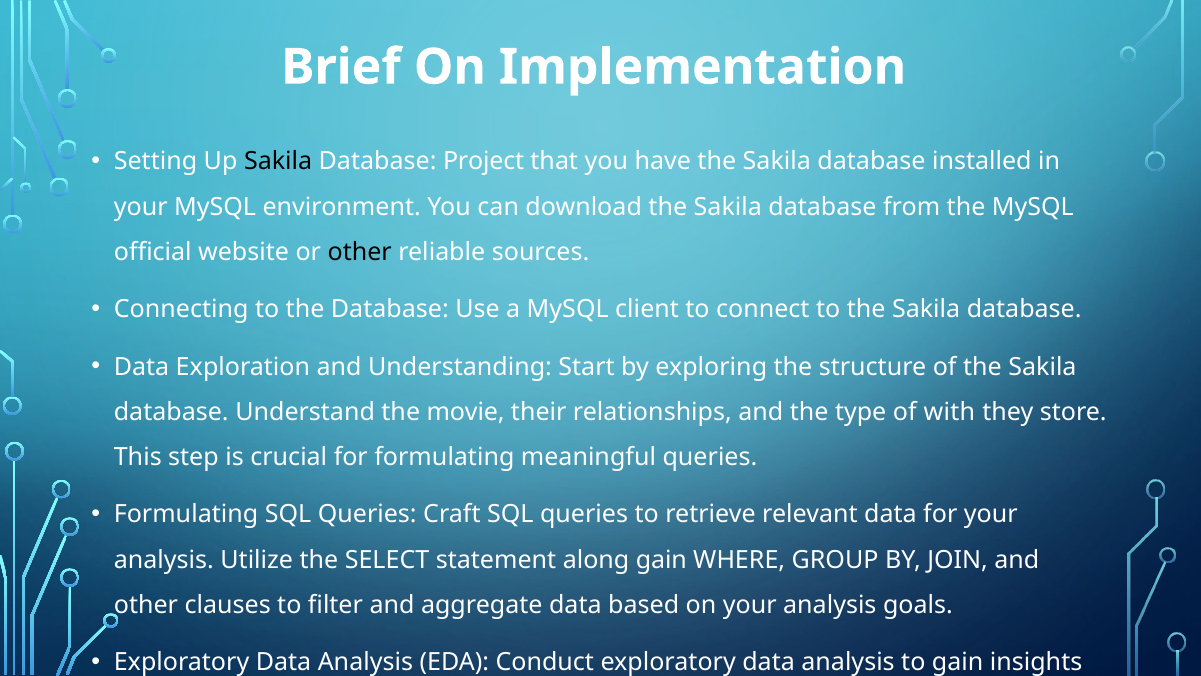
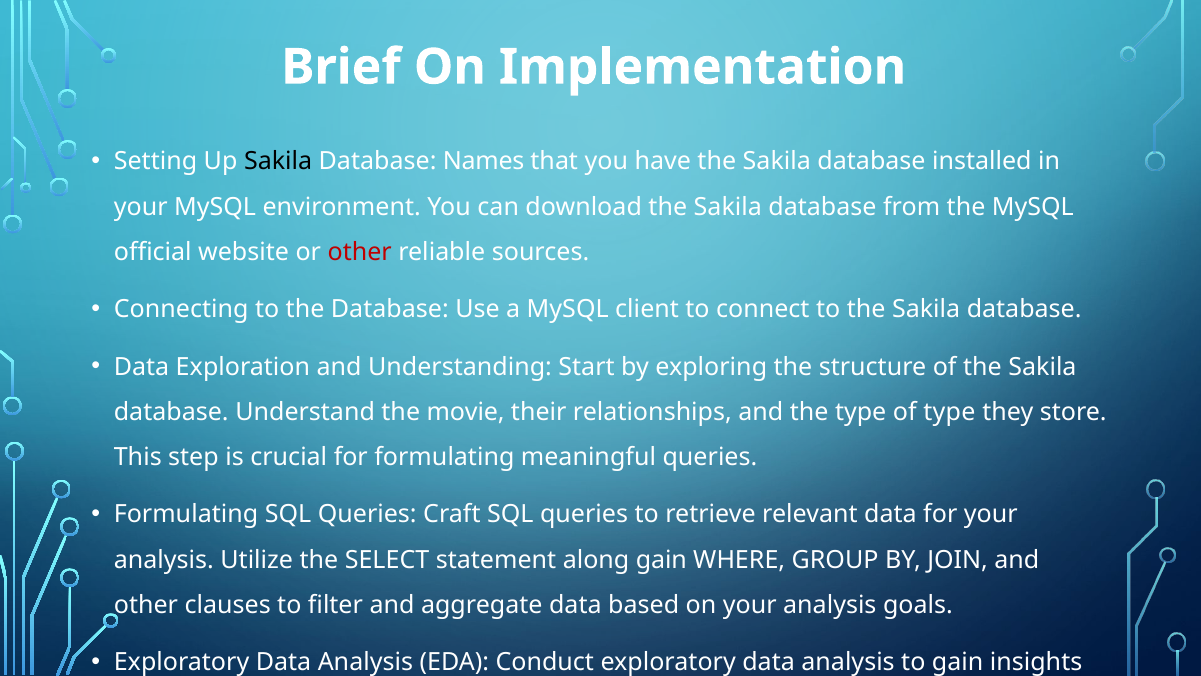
Project: Project -> Names (484, 162)
other colour: black -> red (360, 252)
of with: with -> type (949, 412)
